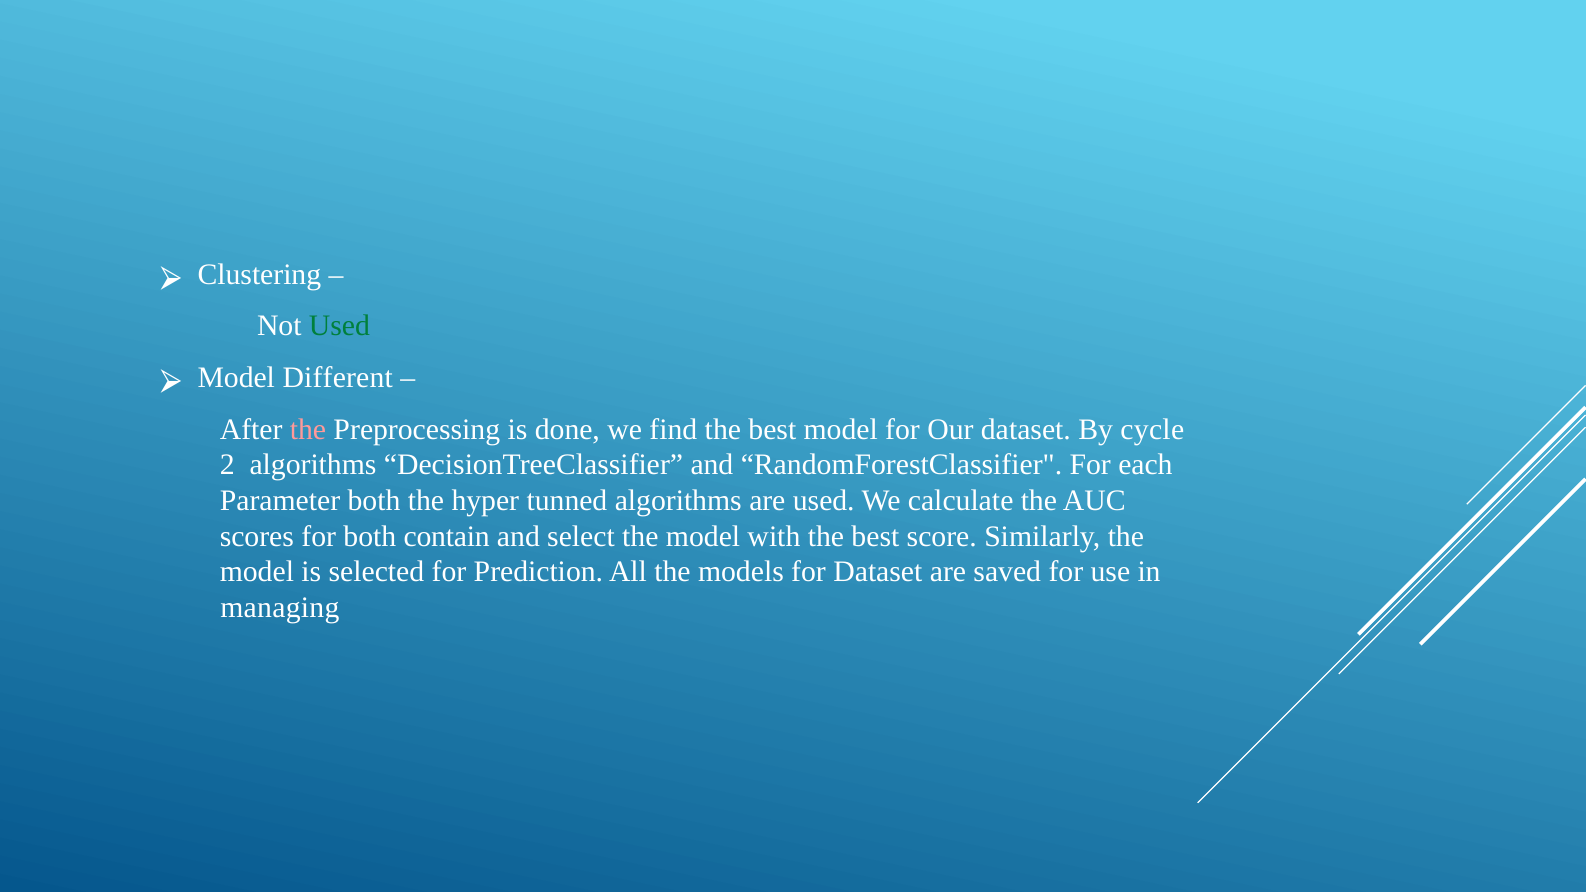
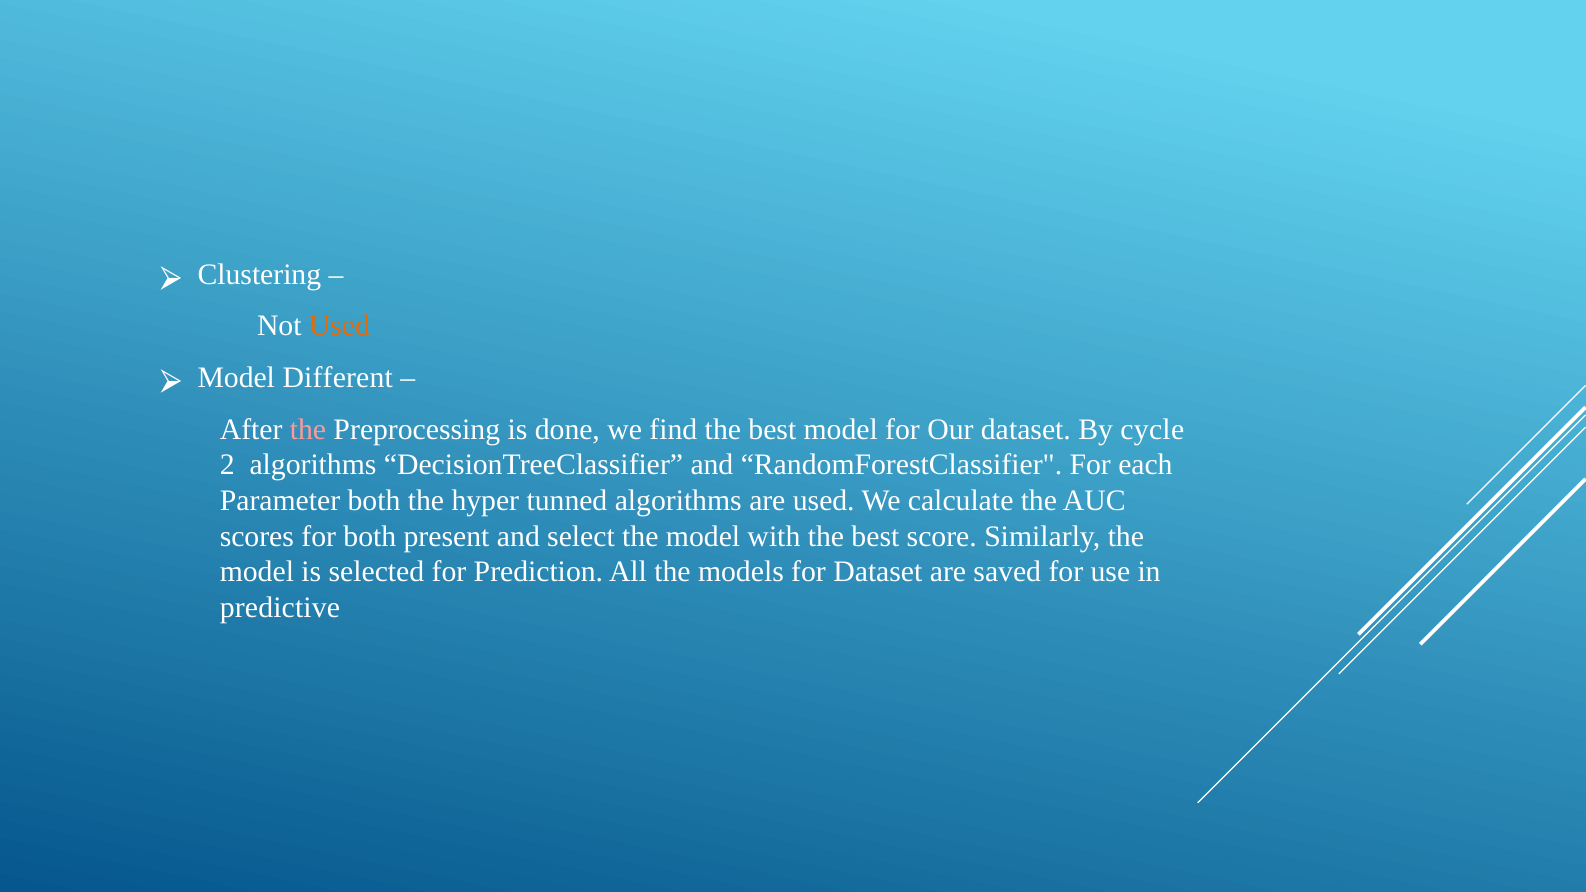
Used colour: green -> orange (339, 326)
contain: contain -> present (447, 536)
managing: managing -> predictive (280, 608)
